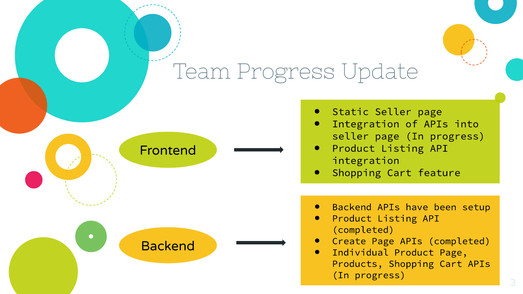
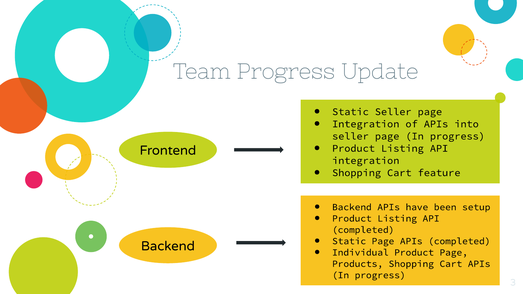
Create: Create -> Static (349, 241)
